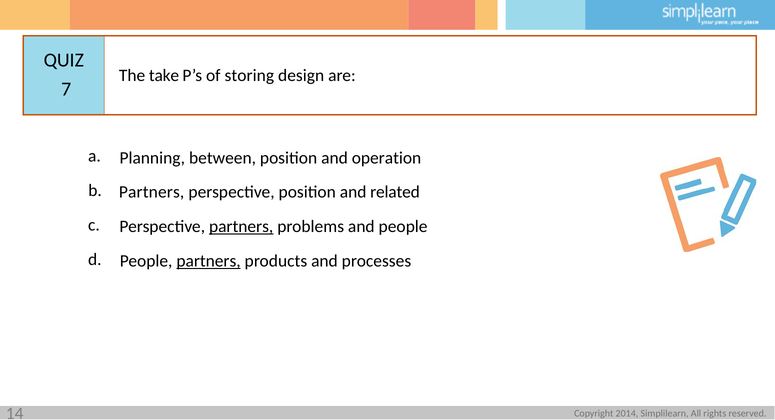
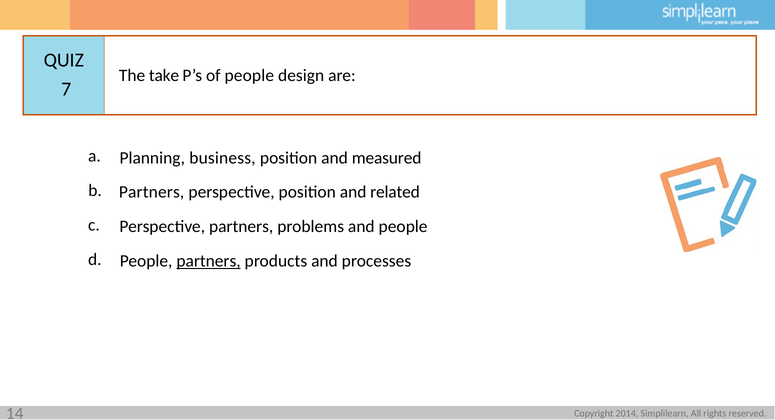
of storing: storing -> people (249, 75)
between: between -> business (222, 158)
operation: operation -> measured (387, 158)
partners underline: present -> none (241, 227)
